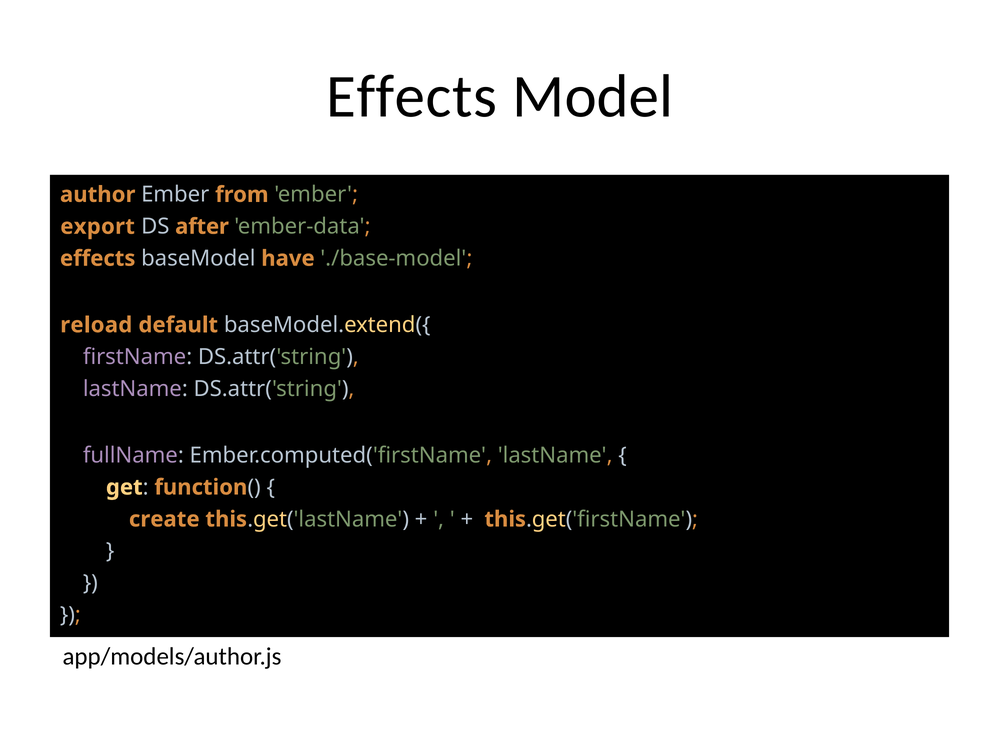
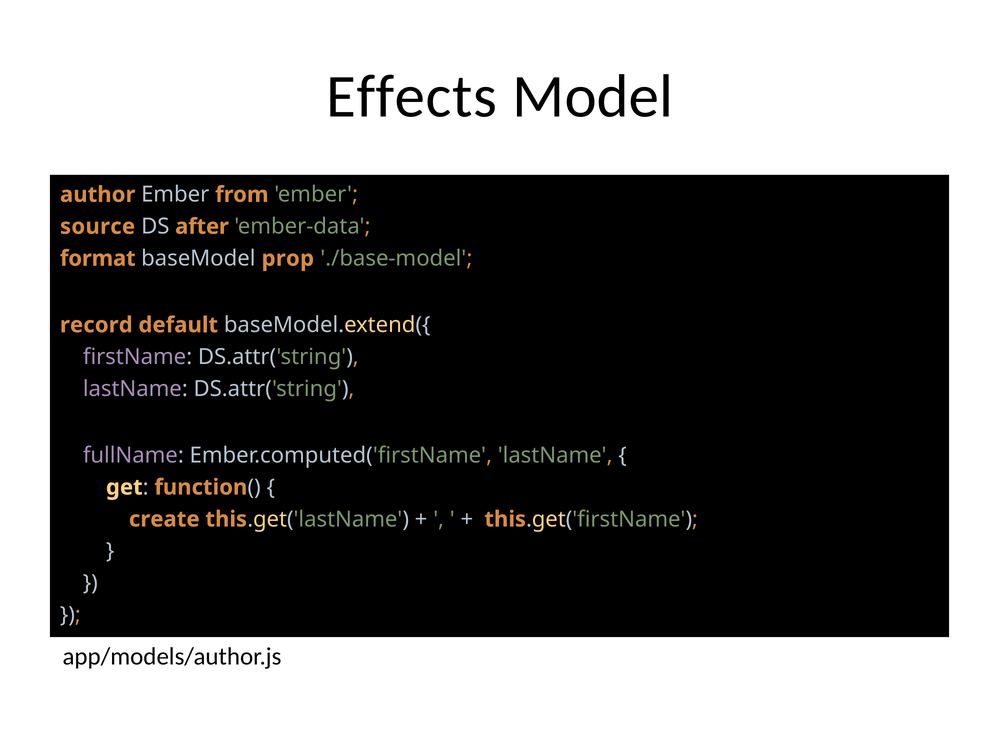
export: export -> source (98, 227)
effects: effects -> format (98, 259)
have: have -> prop (288, 259)
reload: reload -> record (96, 325)
